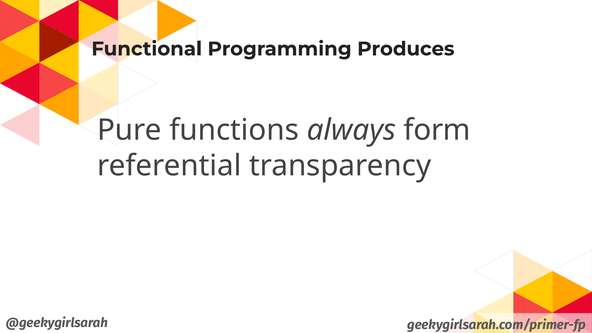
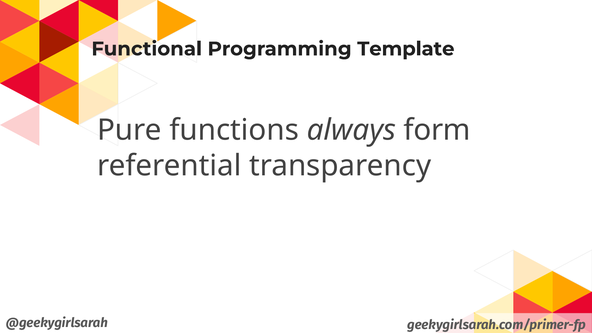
Produces: Produces -> Template (406, 49)
